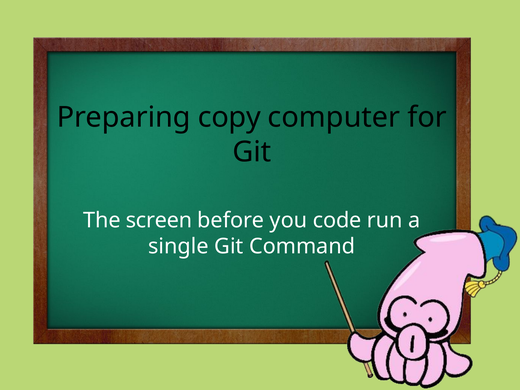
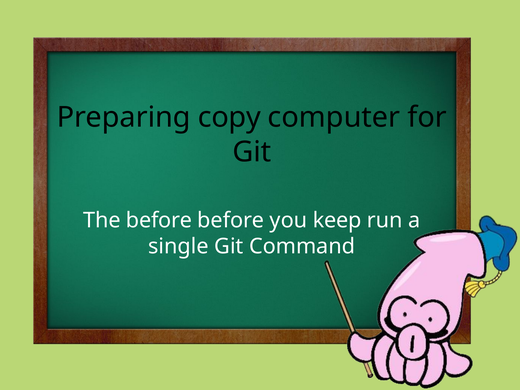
The screen: screen -> before (159, 220)
code: code -> keep (337, 220)
